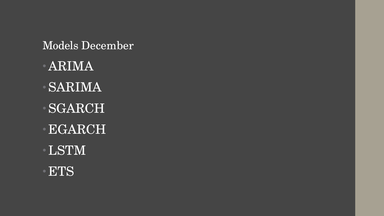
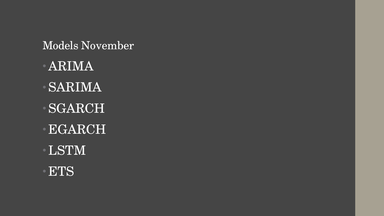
December: December -> November (108, 46)
